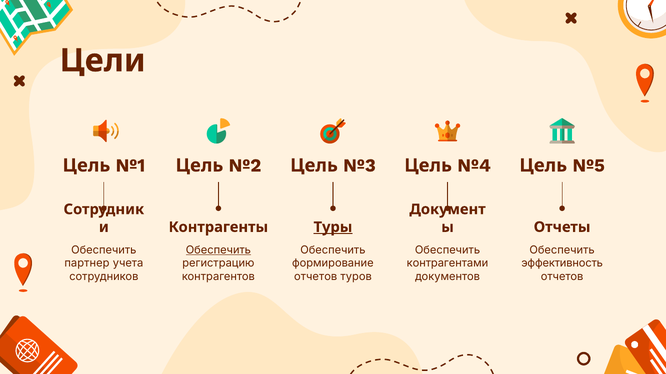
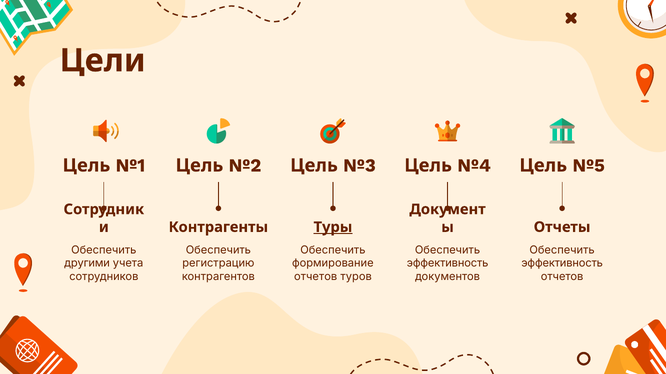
Обеспечить underline: present -> none (218, 250)
партнер: партнер -> другими (87, 264)
контрагентами: контрагентами -> эффективность (448, 264)
